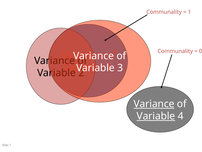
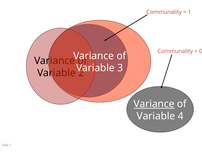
Variable underline: present -> none (156, 116)
